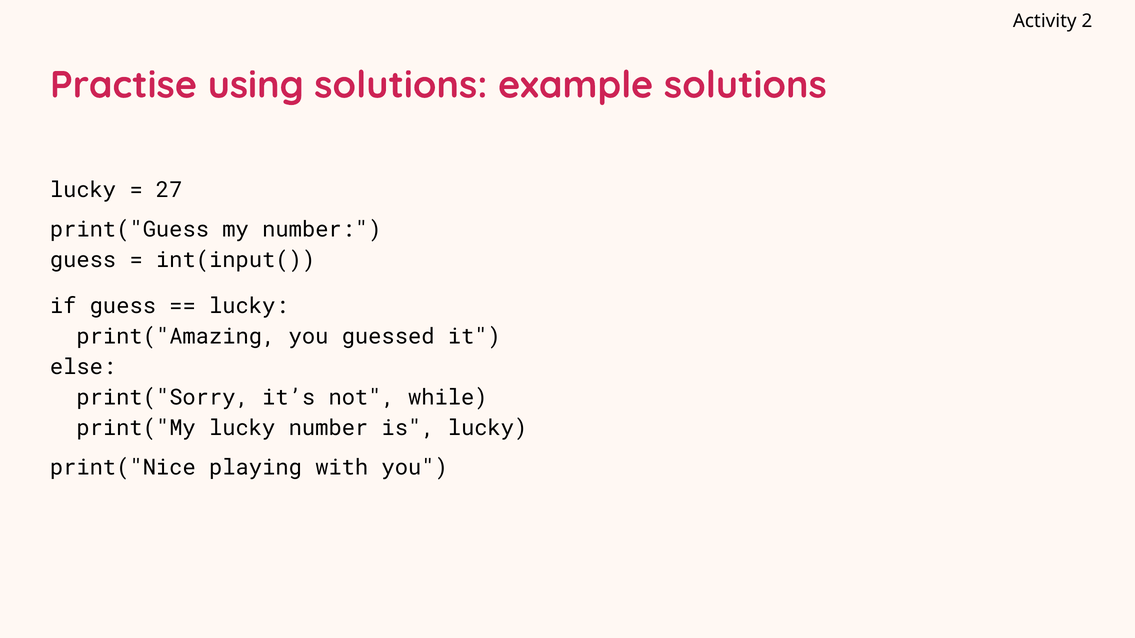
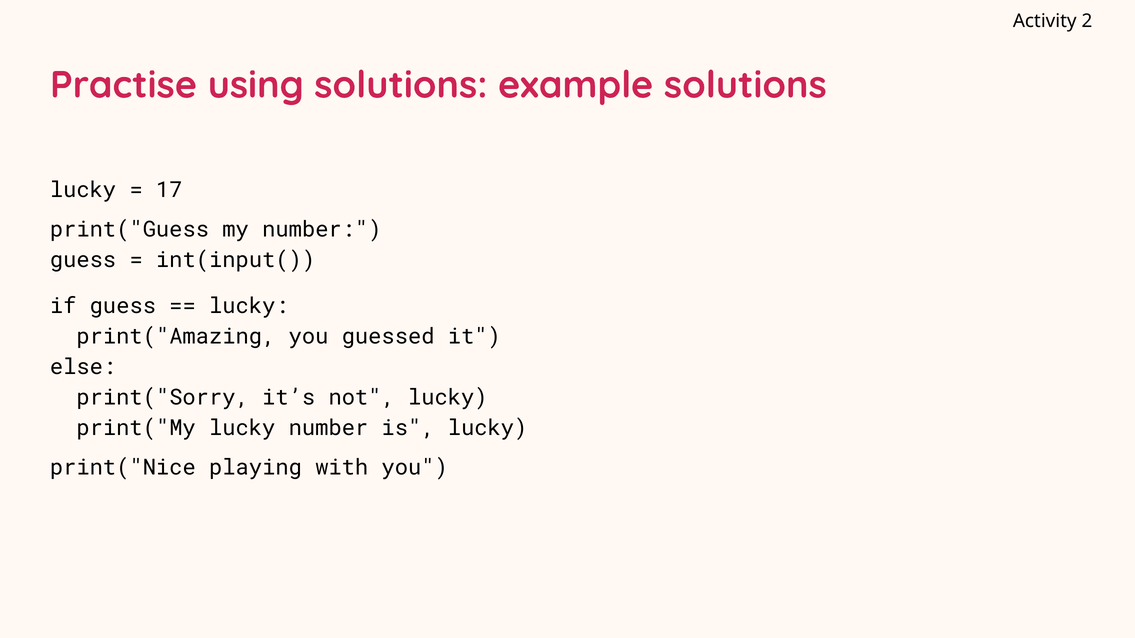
27: 27 -> 17 (169, 190)
not while: while -> lucky (448, 398)
